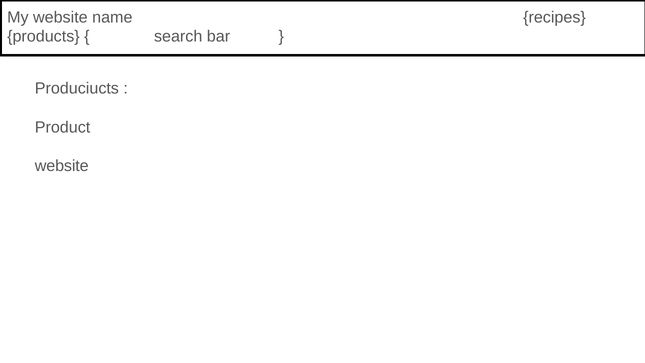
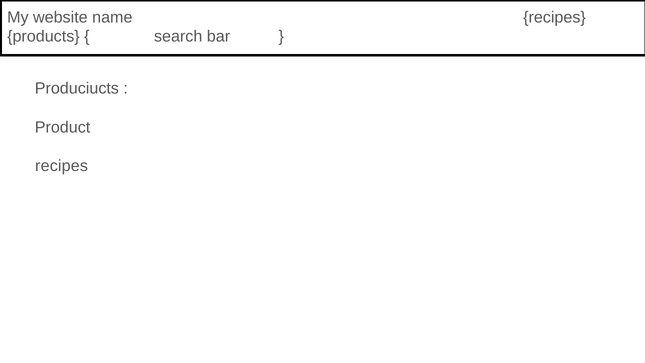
website: website -> recipes (62, 166)
